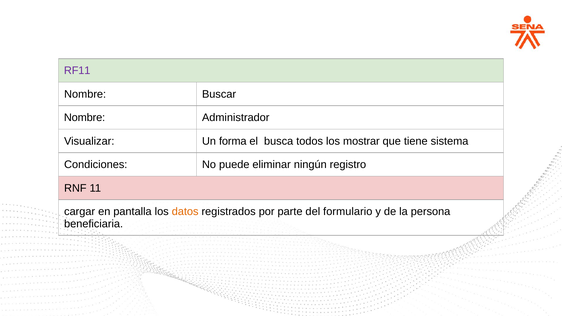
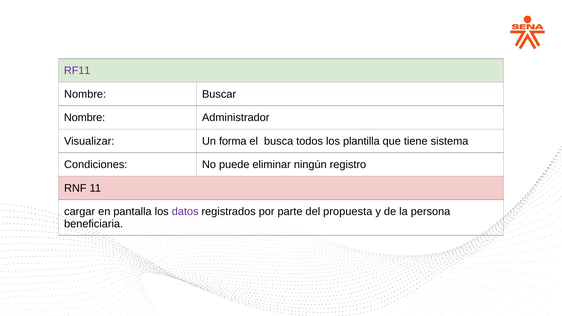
mostrar: mostrar -> plantilla (361, 141)
datos colour: orange -> purple (185, 212)
formulario: formulario -> propuesta (348, 212)
